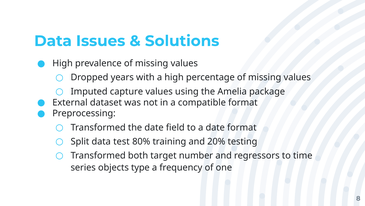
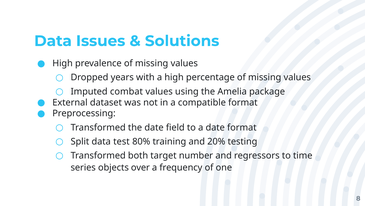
capture: capture -> combat (126, 91)
type: type -> over (140, 167)
